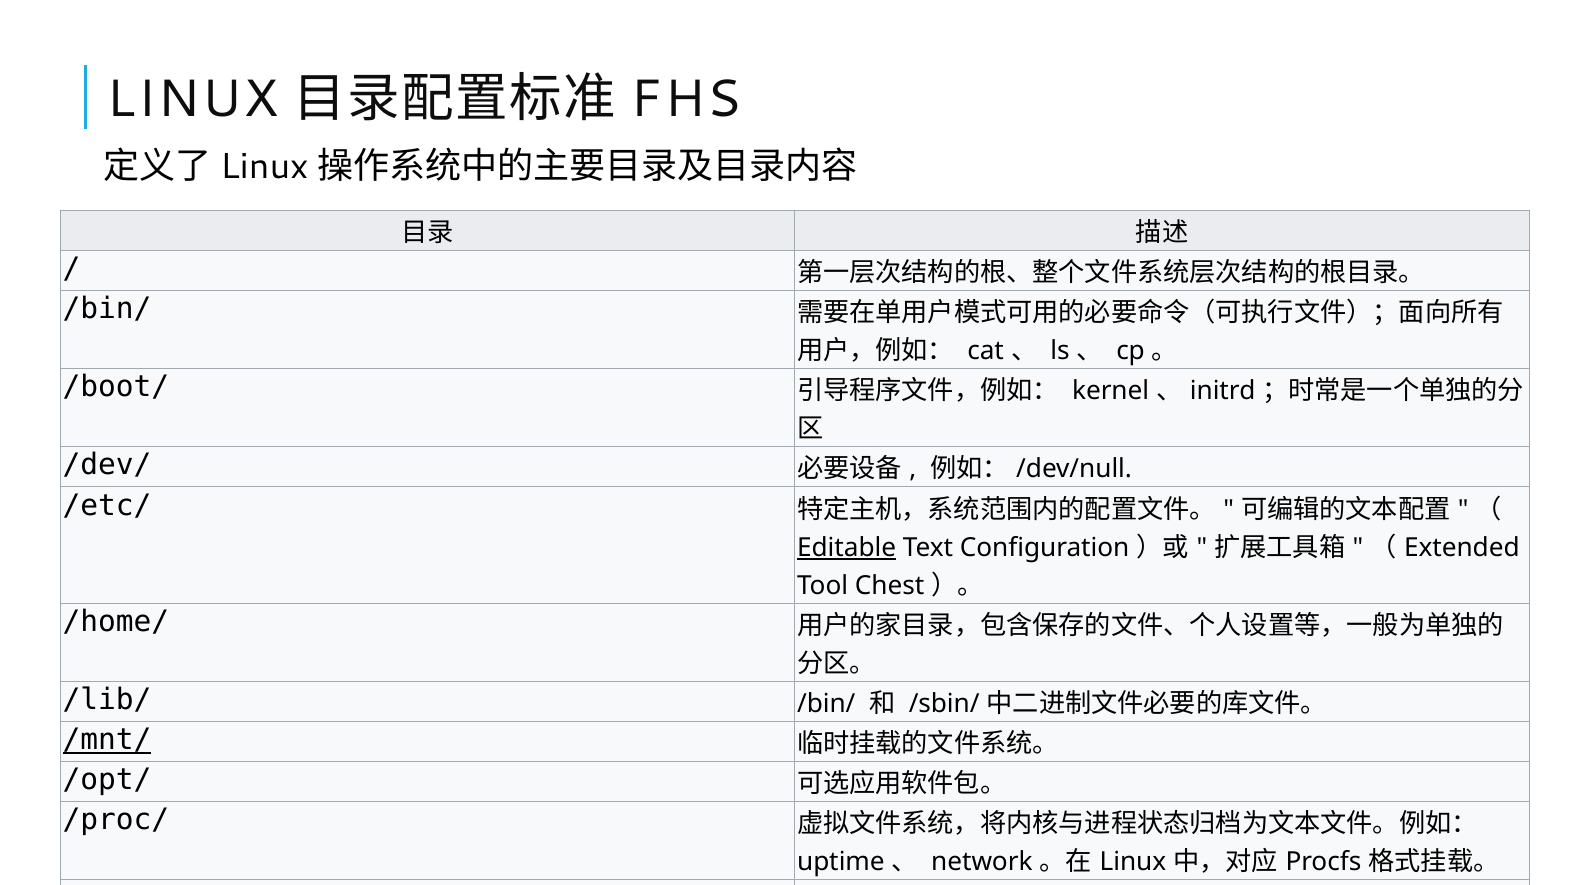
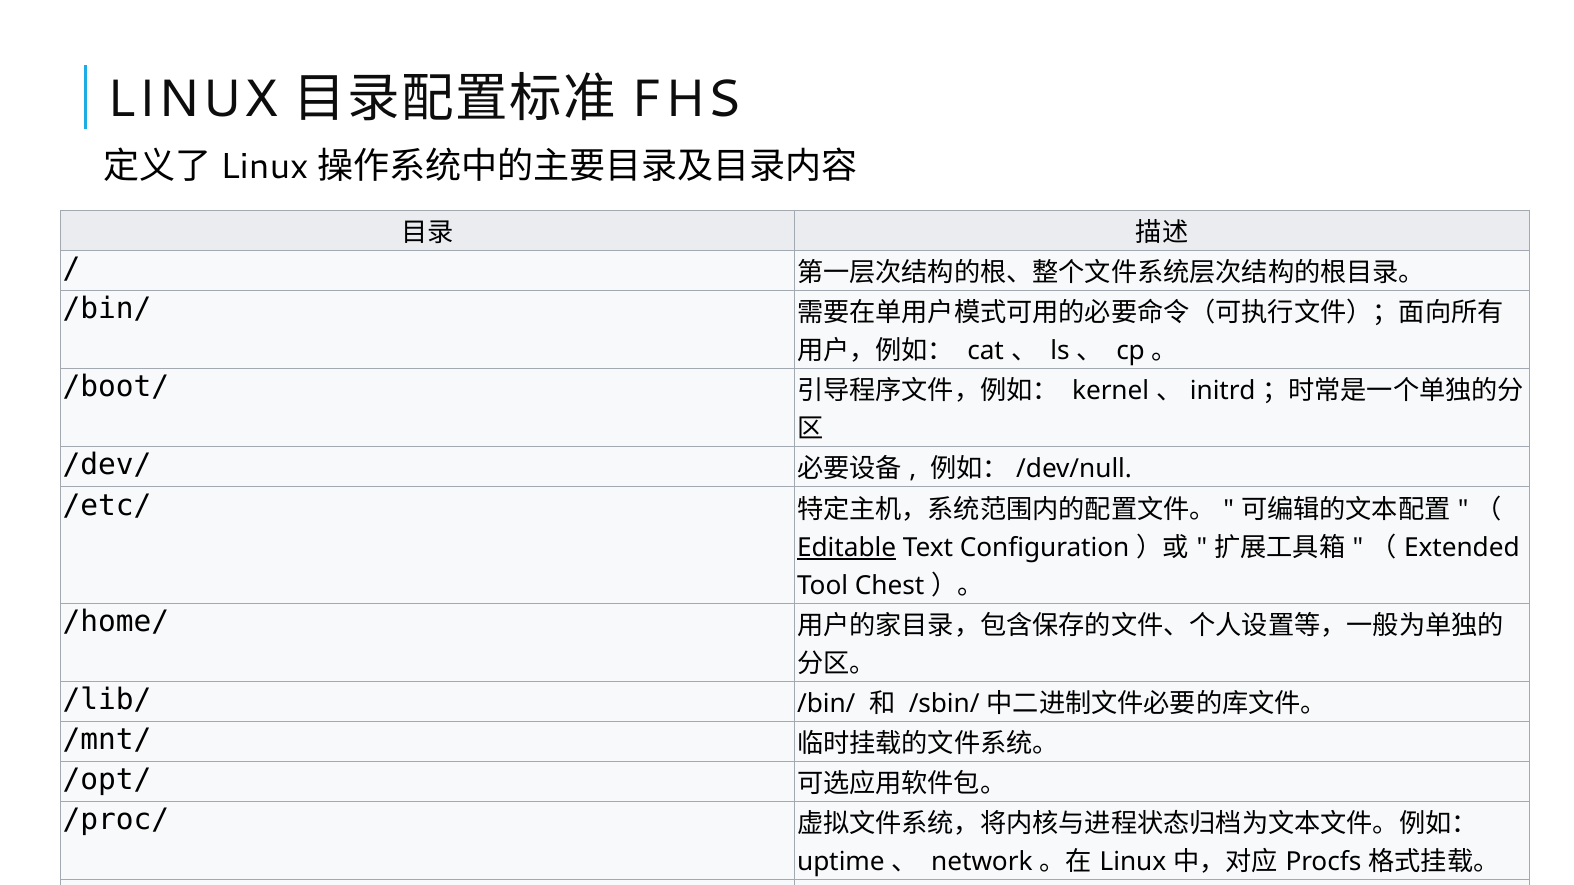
/mnt/ underline: present -> none (107, 740)
